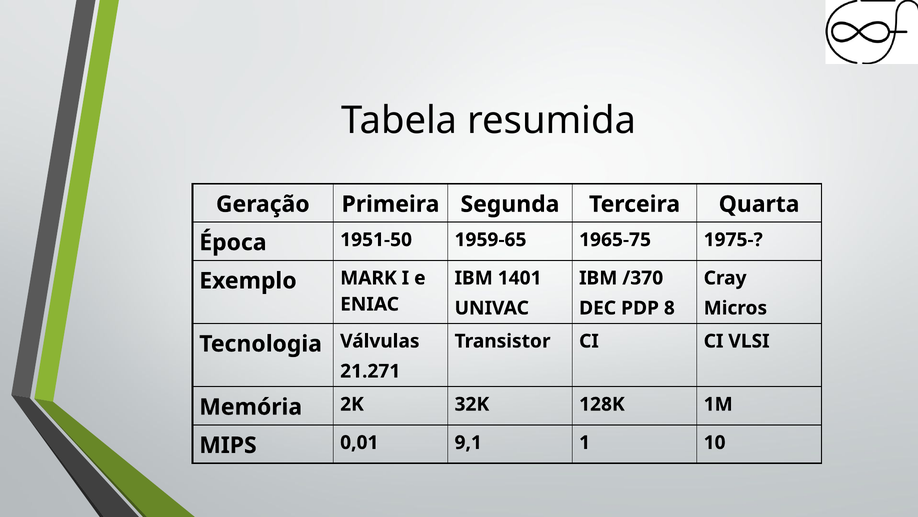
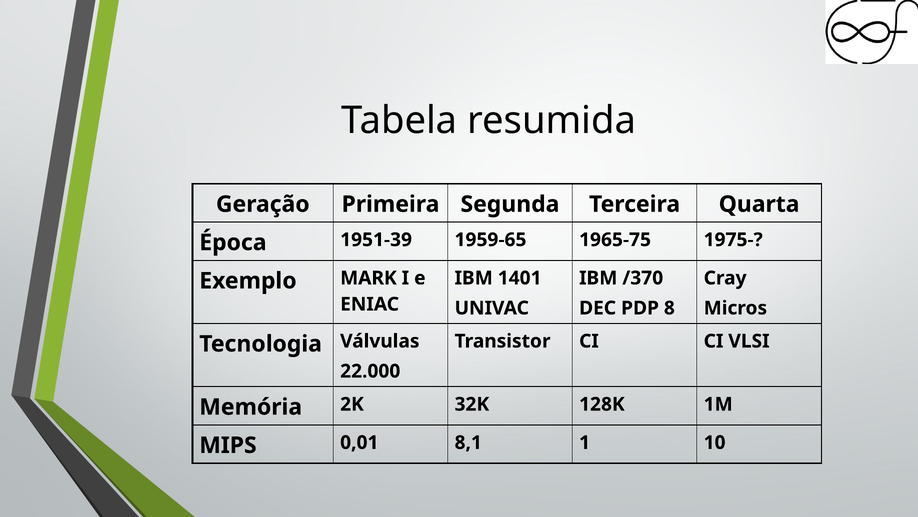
1951-50: 1951-50 -> 1951-39 (376, 240)
21.271: 21.271 -> 22.000 (370, 371)
9,1: 9,1 -> 8,1 (468, 442)
